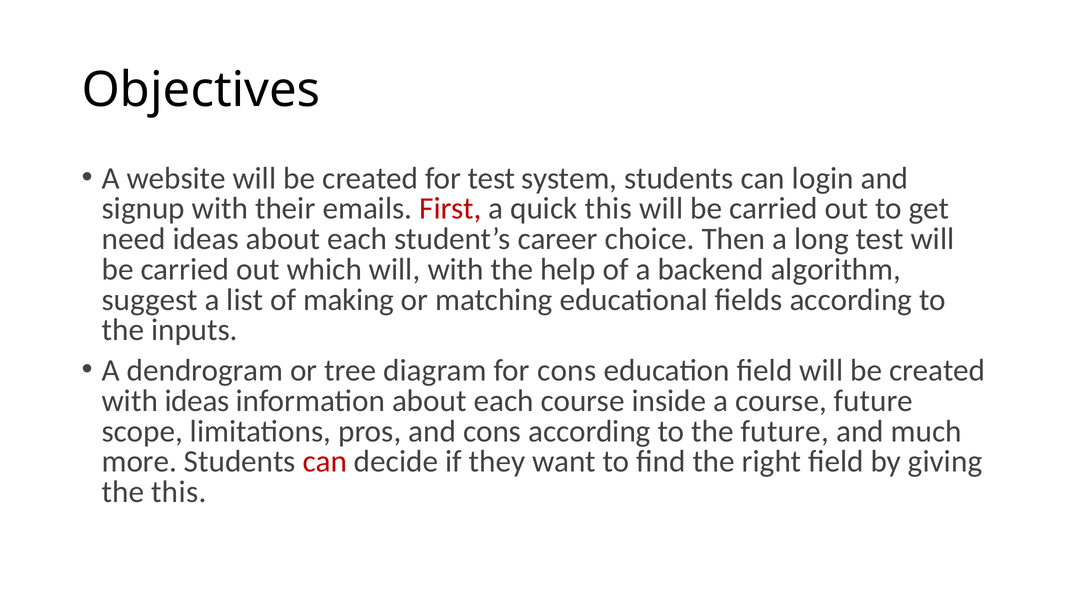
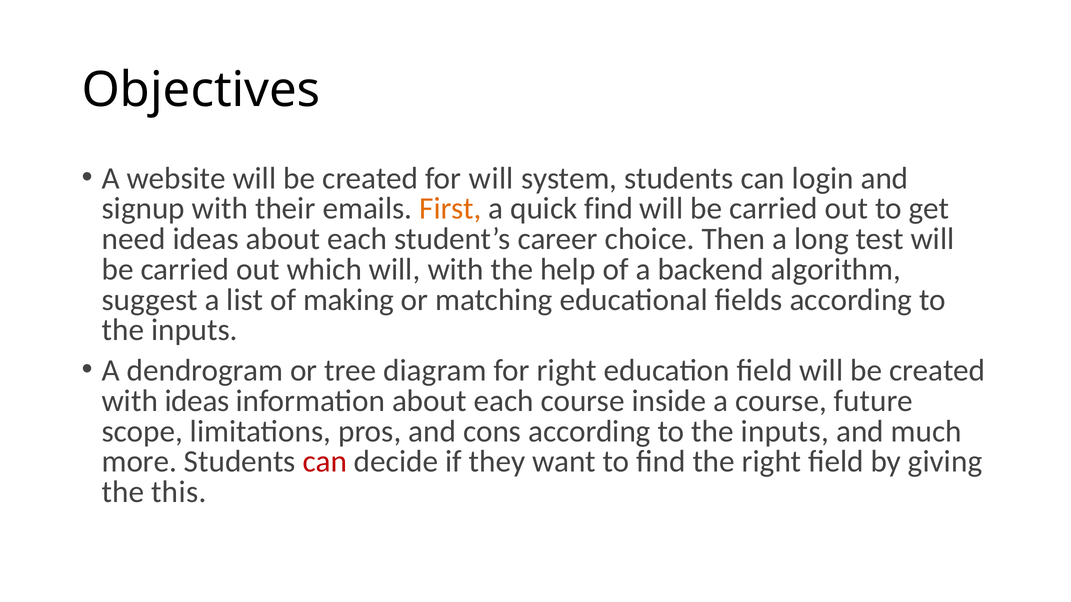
for test: test -> will (491, 178)
First colour: red -> orange (450, 209)
quick this: this -> find (609, 209)
for cons: cons -> right (567, 371)
future: future -> inputs (785, 432)
